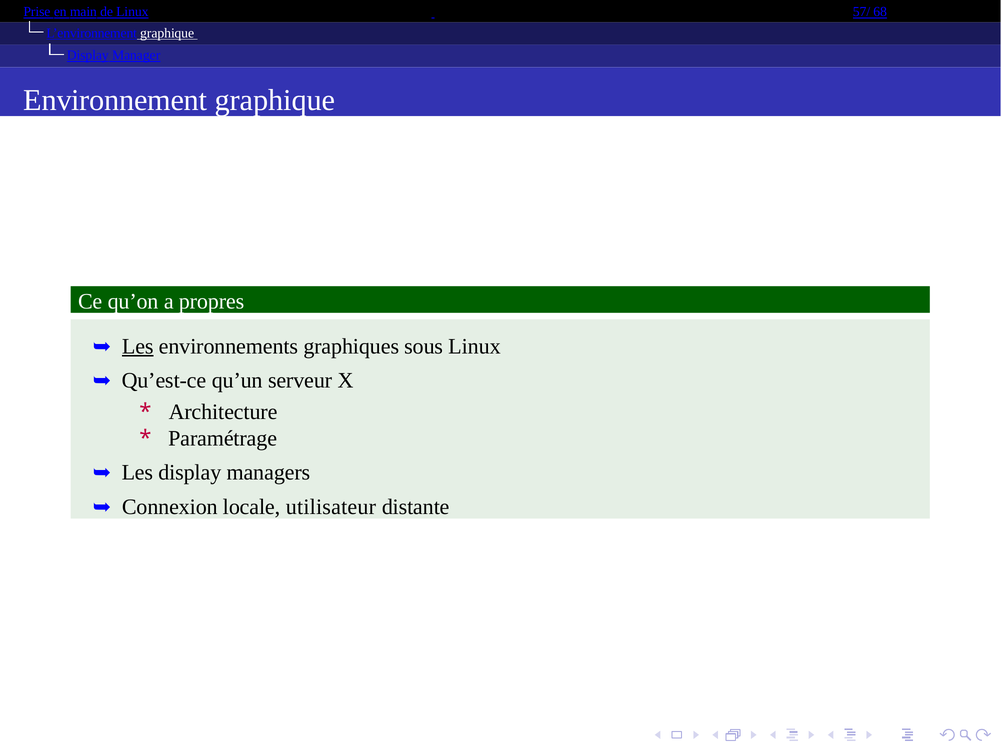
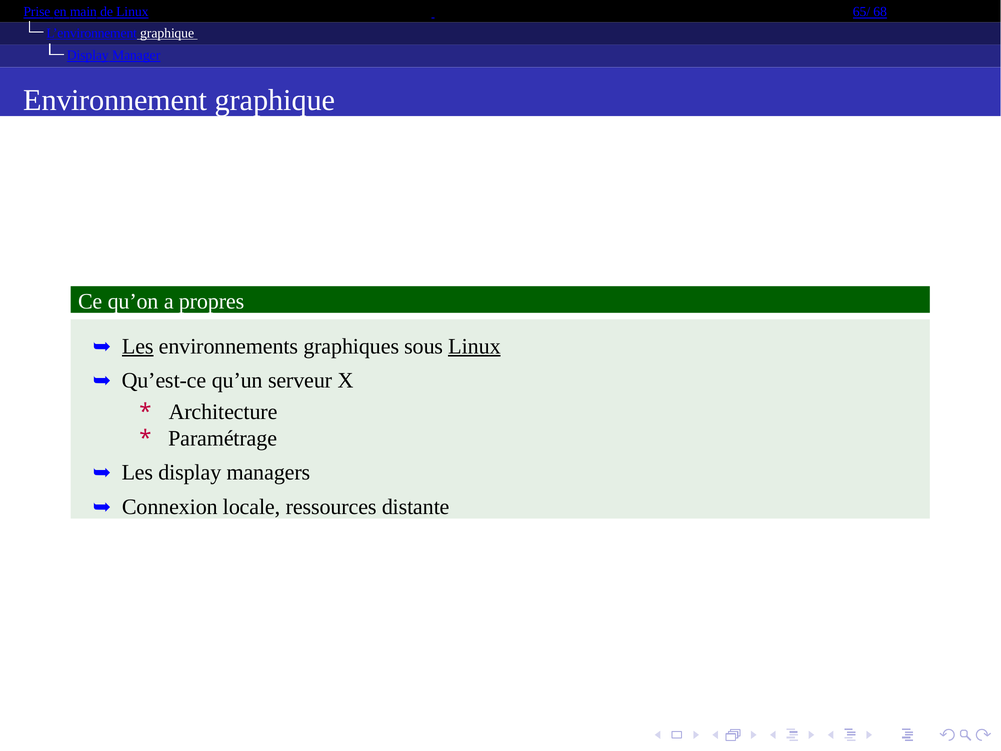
57/: 57/ -> 65/ (862, 12)
Linux underline: none -> present (474, 347)
utilisateur: utilisateur -> ressources (331, 507)
